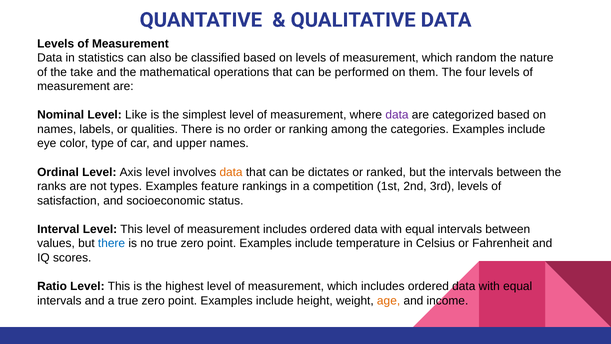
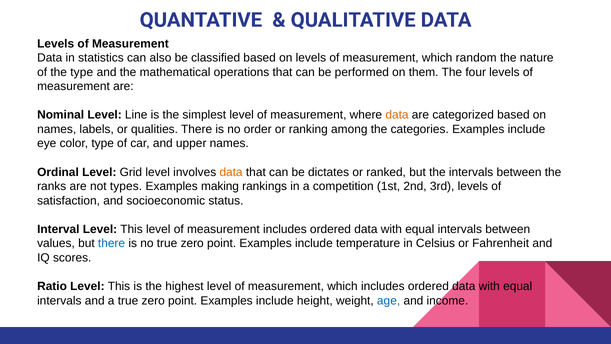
the take: take -> type (82, 72)
Like: Like -> Line (136, 115)
data colour: purple -> orange (397, 115)
Axis: Axis -> Grid (131, 172)
feature: feature -> making (220, 186)
age colour: orange -> blue (389, 300)
